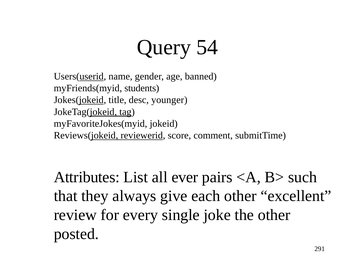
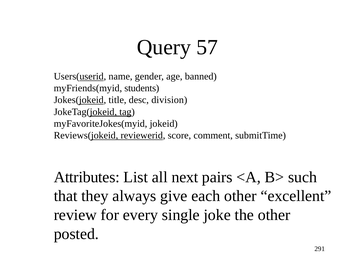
54: 54 -> 57 (207, 47)
younger: younger -> division (169, 100)
ever: ever -> next (185, 177)
